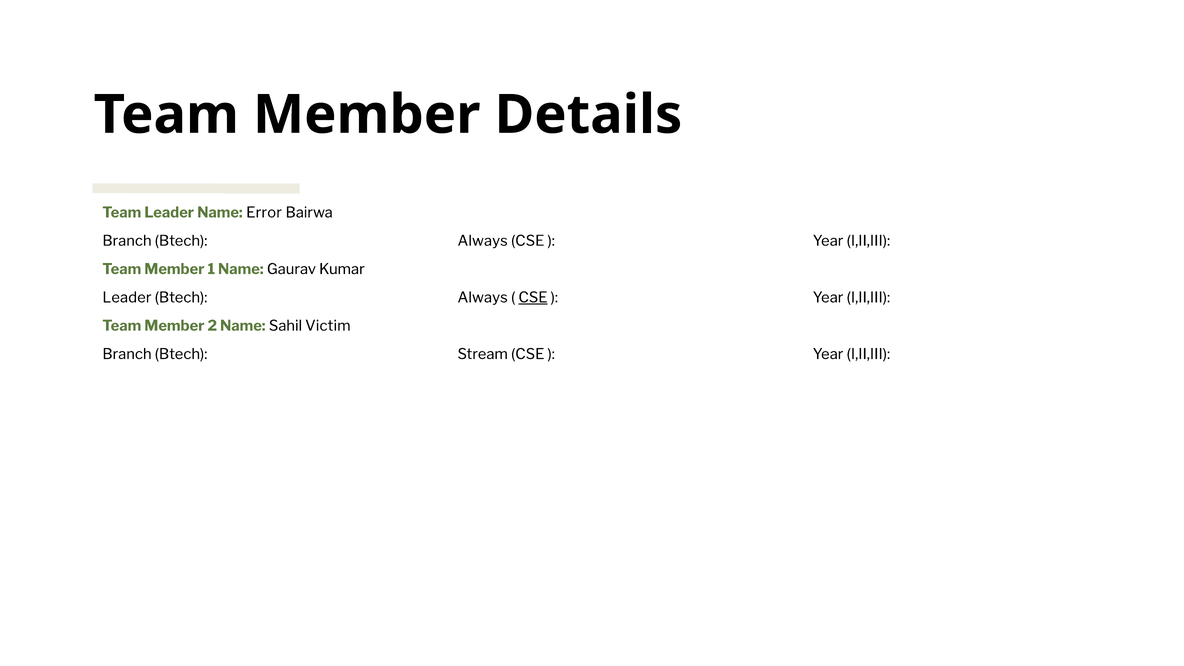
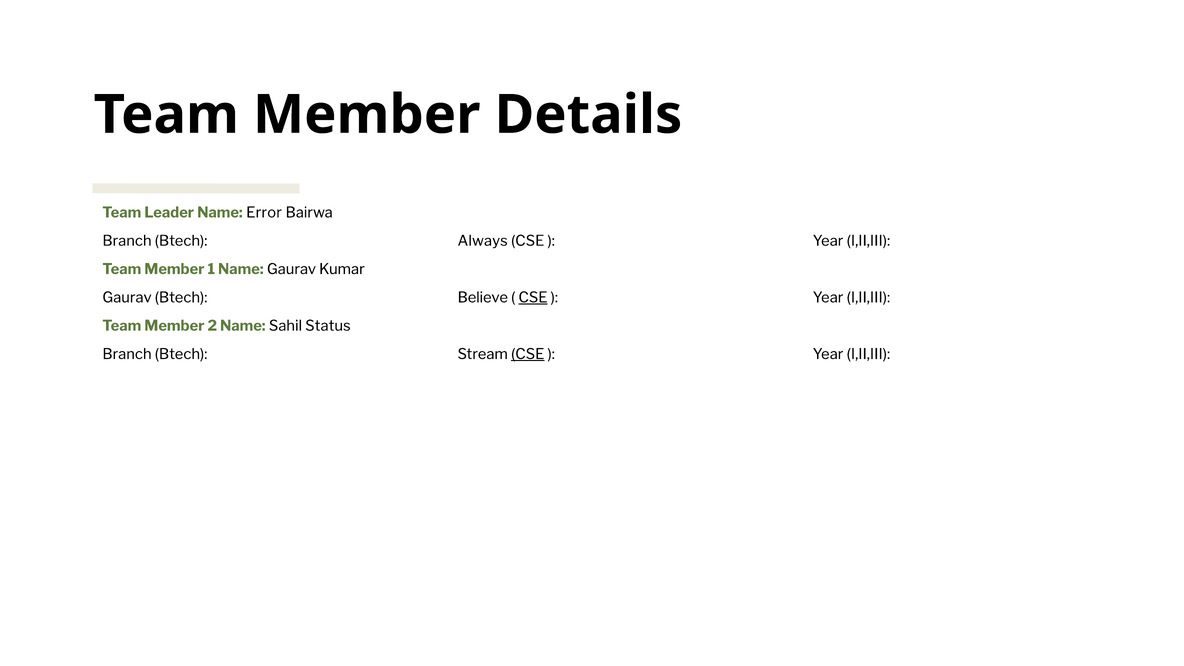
Leader: Leader -> Gaurav (127, 297)
Always: Always -> Believe (483, 297)
Victim: Victim -> Status (328, 326)
CSE underline: none -> present (528, 354)
